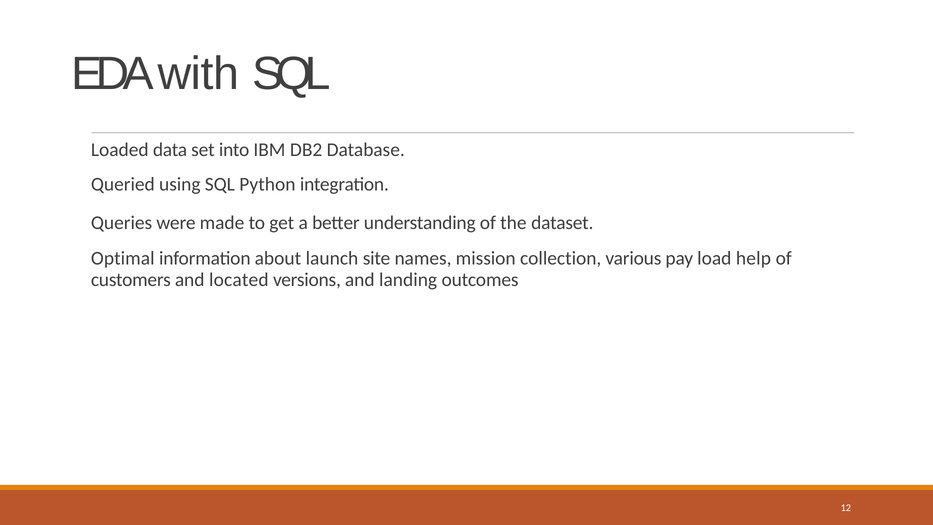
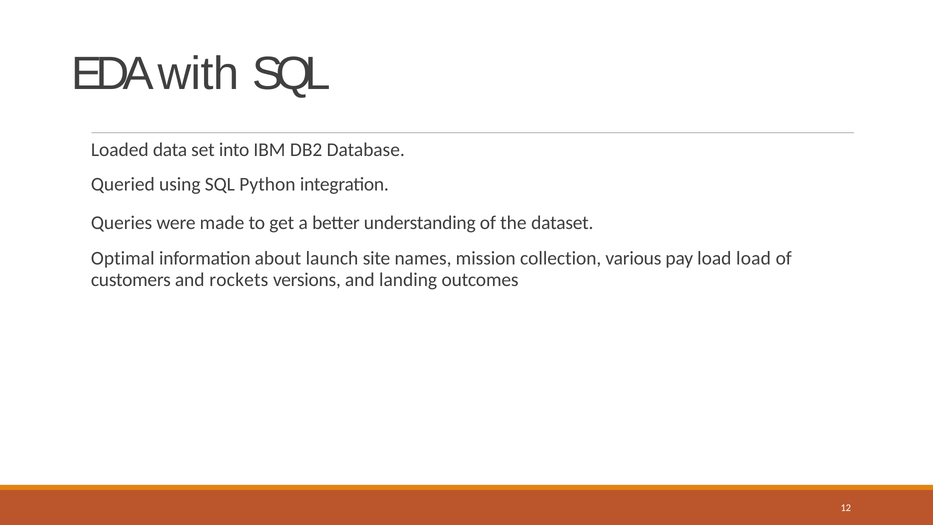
load help: help -> load (754, 258)
located: located -> rockets (239, 280)
